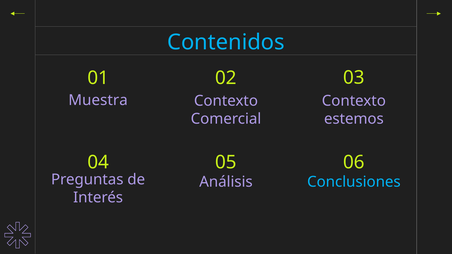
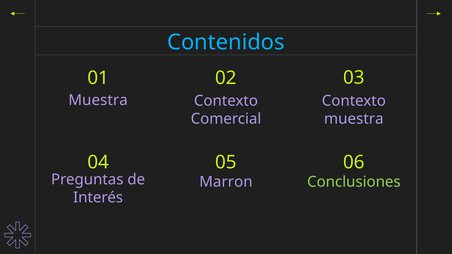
estemos: estemos -> muestra (354, 119)
Conclusiones colour: light blue -> light green (354, 182)
Análisis: Análisis -> Marron (226, 182)
